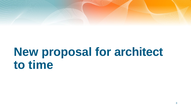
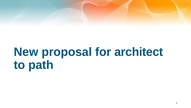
time: time -> path (41, 65)
